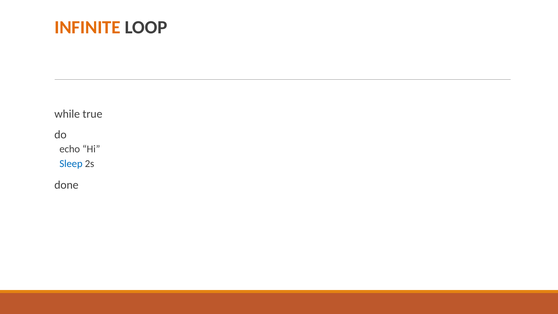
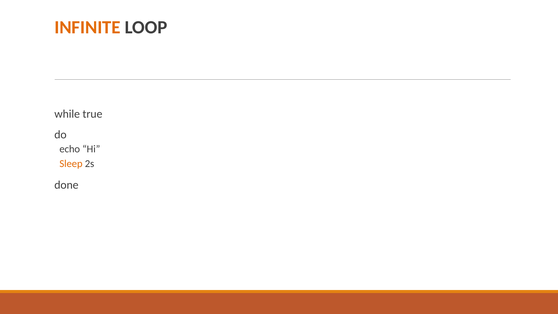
Sleep colour: blue -> orange (71, 164)
